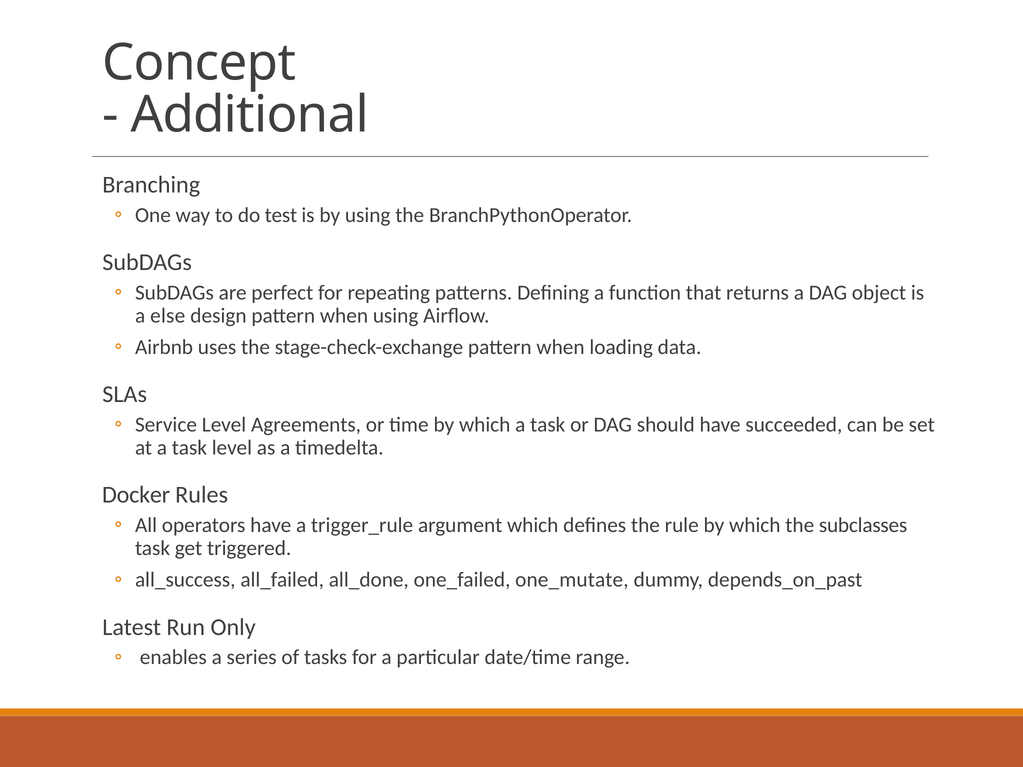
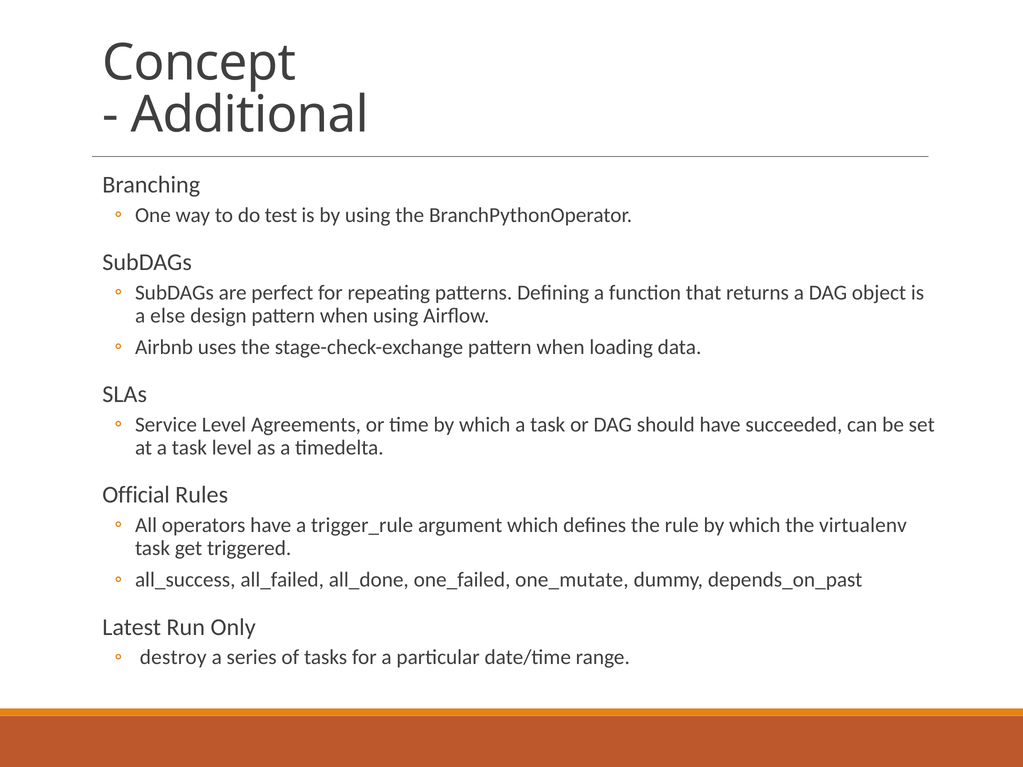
Docker: Docker -> Official (136, 495)
subclasses: subclasses -> virtualenv (863, 525)
enables: enables -> destroy (173, 658)
